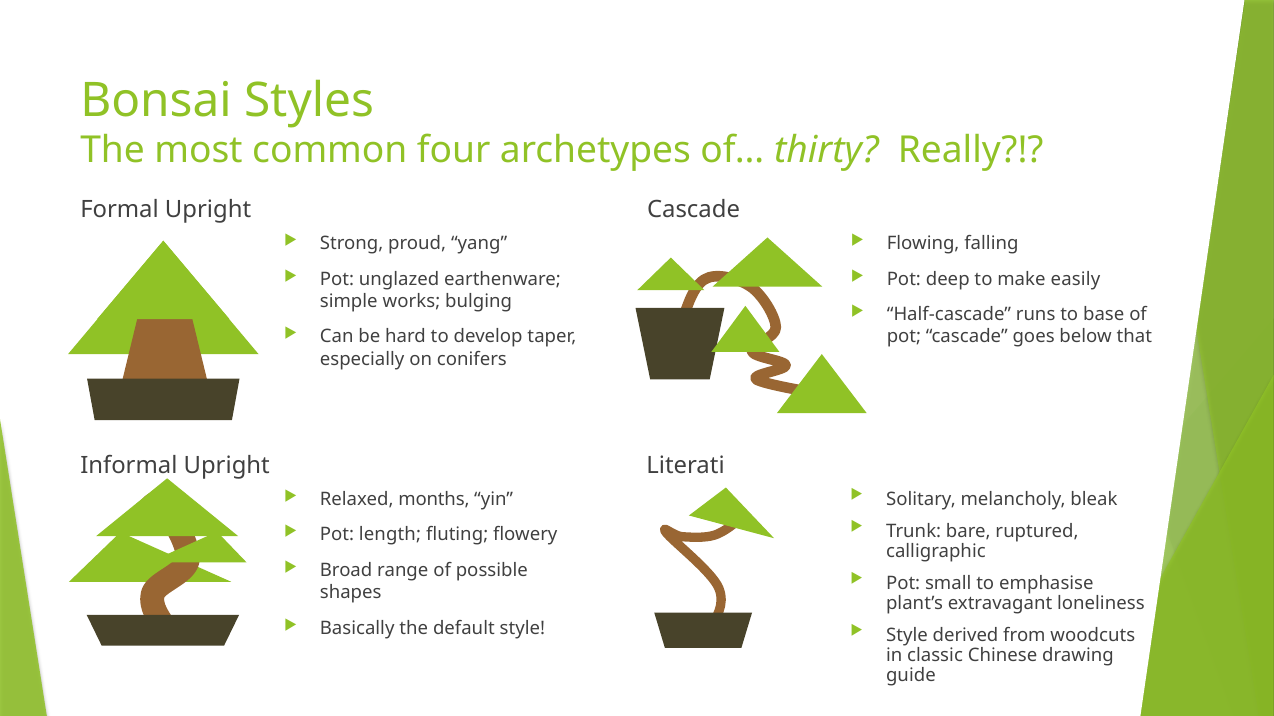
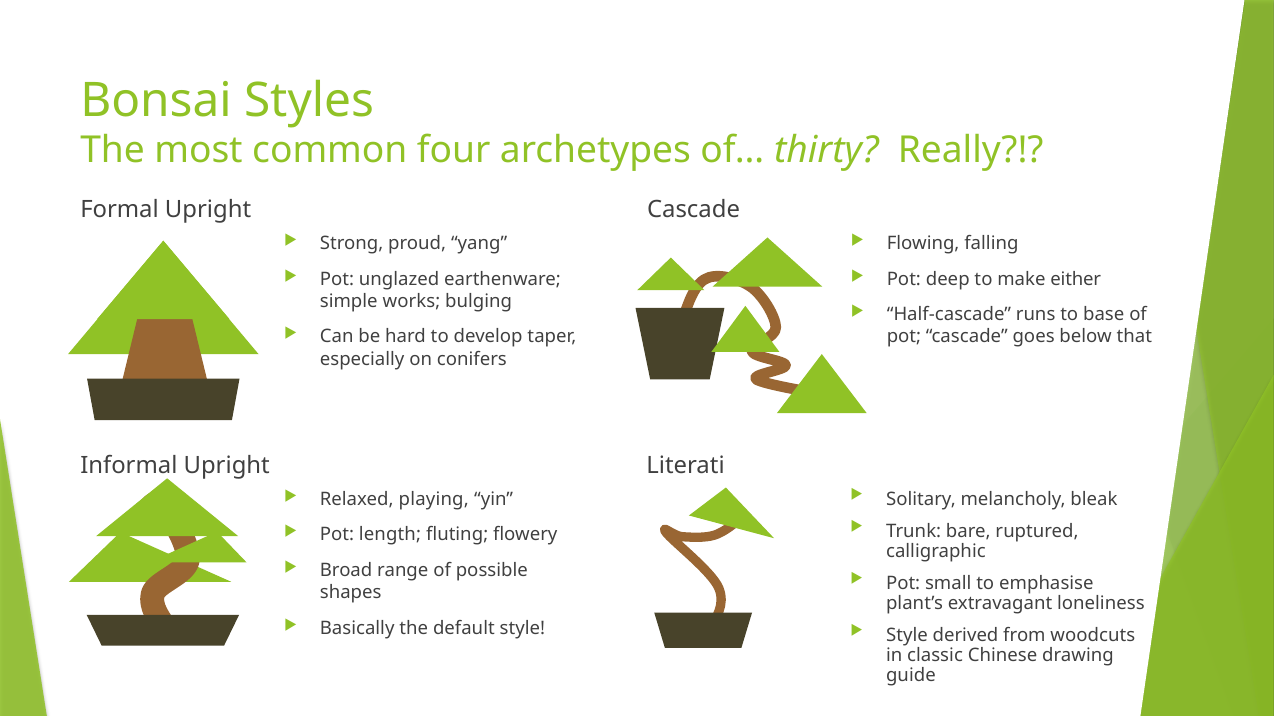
easily: easily -> either (1076, 279)
months: months -> playing (434, 500)
